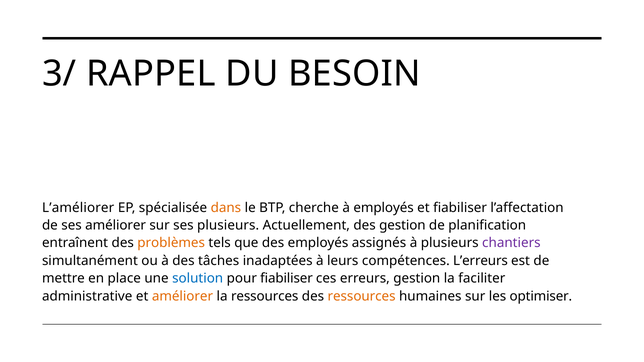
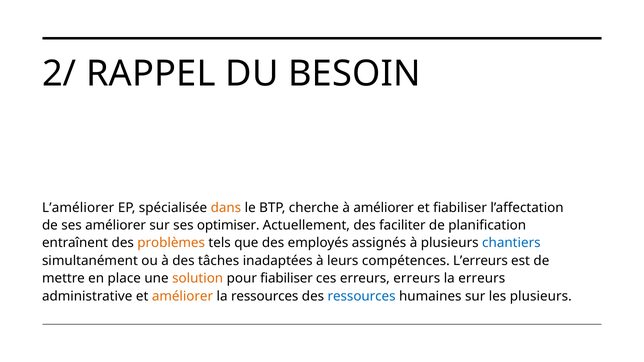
3/: 3/ -> 2/ (59, 74)
à employés: employés -> améliorer (384, 208)
ses plusieurs: plusieurs -> optimiser (228, 225)
des gestion: gestion -> faciliter (402, 225)
chantiers colour: purple -> blue (511, 243)
solution colour: blue -> orange (198, 279)
erreurs gestion: gestion -> erreurs (417, 279)
la faciliter: faciliter -> erreurs (482, 279)
ressources colour: orange -> blue (362, 296)
les optimiser: optimiser -> plusieurs (541, 296)
